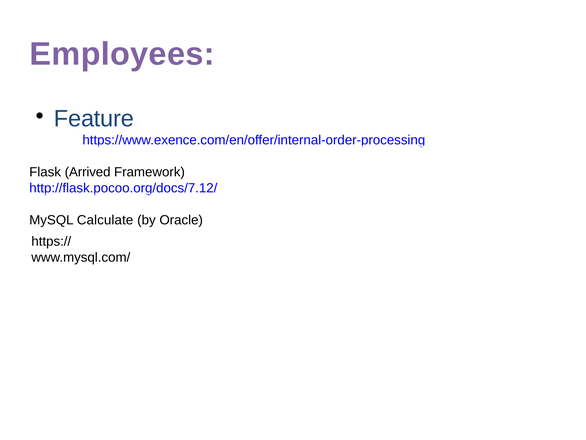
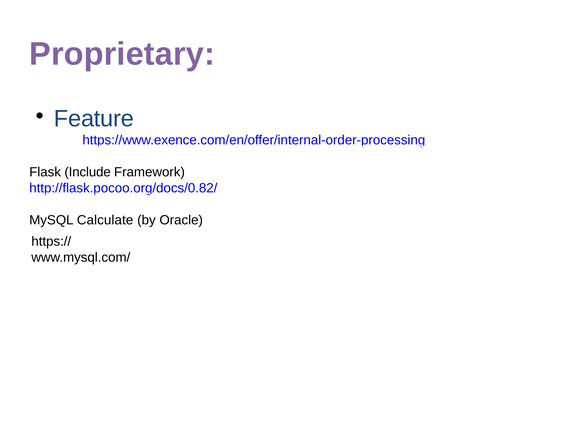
Employees: Employees -> Proprietary (122, 54)
Arrived: Arrived -> Include (88, 172)
http://flask.pocoo.org/docs/7.12/: http://flask.pocoo.org/docs/7.12/ -> http://flask.pocoo.org/docs/0.82/ (123, 188)
